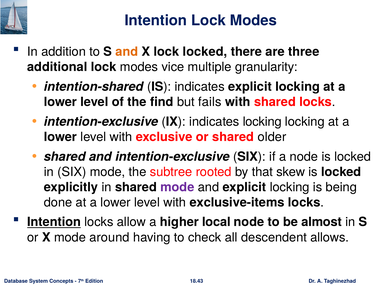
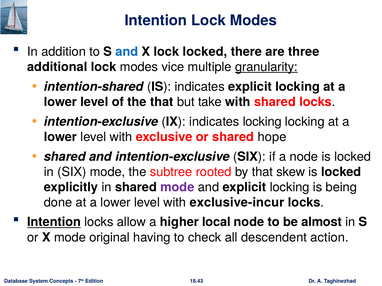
and colour: orange -> blue (127, 52)
granularity underline: none -> present (266, 67)
the find: find -> that (162, 102)
fails: fails -> take (210, 102)
older: older -> hope (272, 137)
exclusive-items: exclusive-items -> exclusive-incur (237, 203)
around: around -> original (110, 238)
allows: allows -> action (330, 238)
